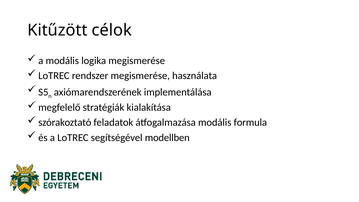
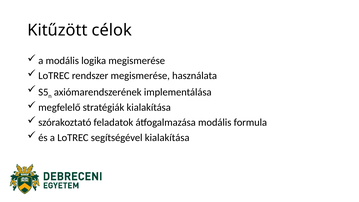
segítségével modellben: modellben -> kialakítása (167, 138)
